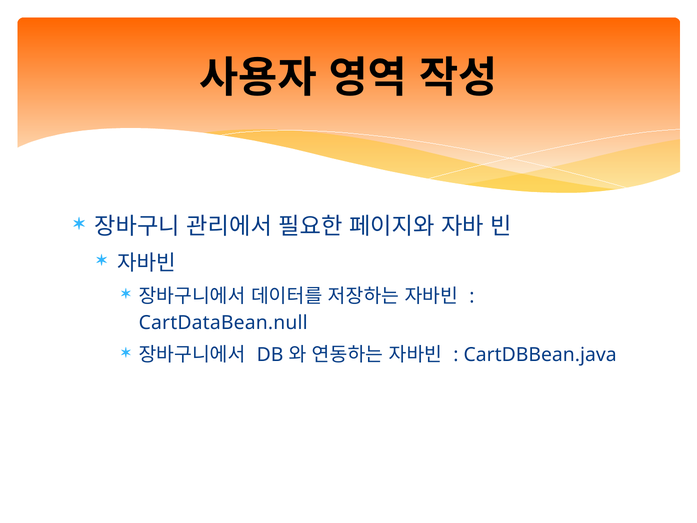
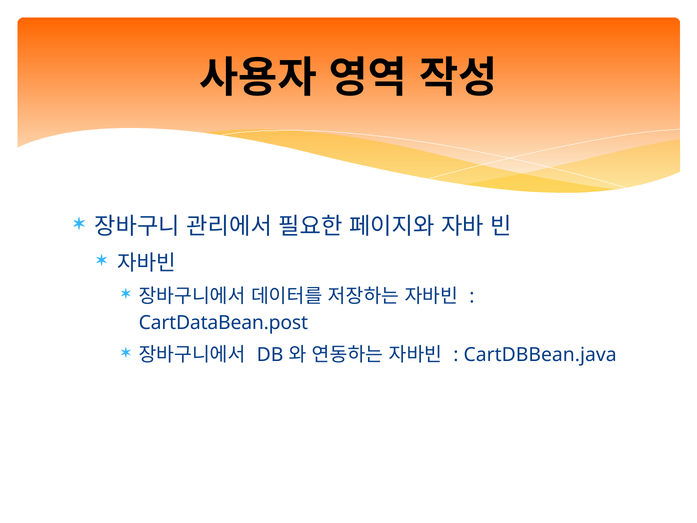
CartDataBean.null: CartDataBean.null -> CartDataBean.post (223, 323)
